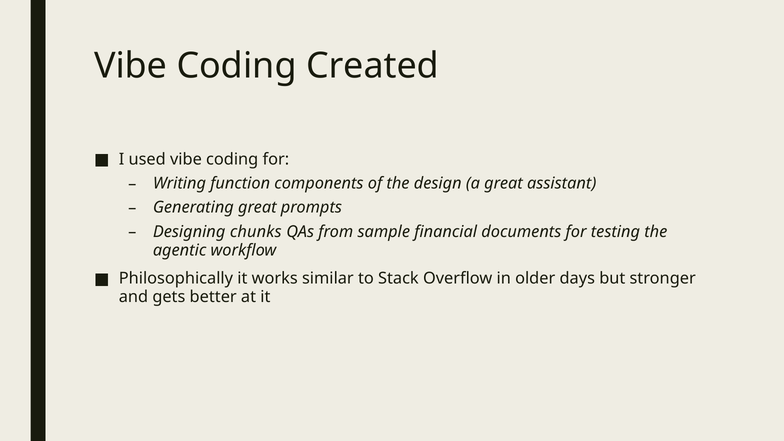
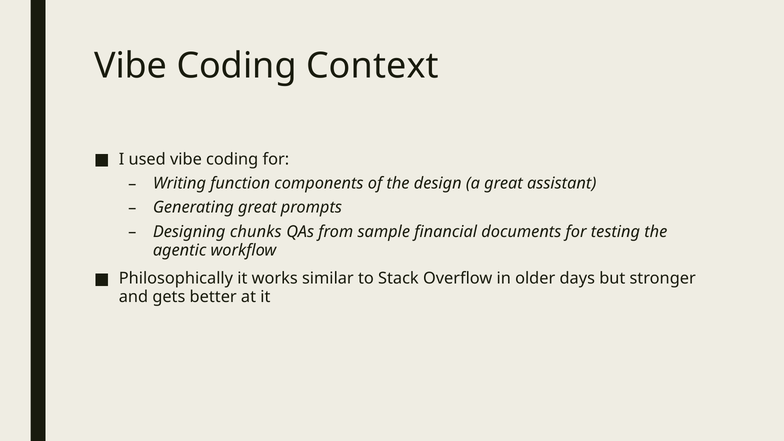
Created: Created -> Context (372, 66)
